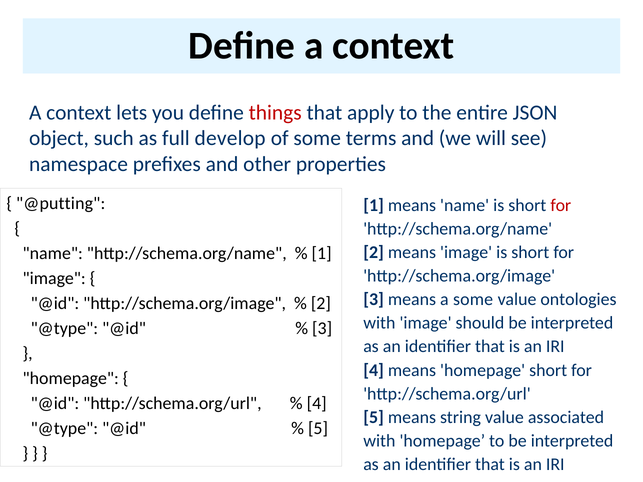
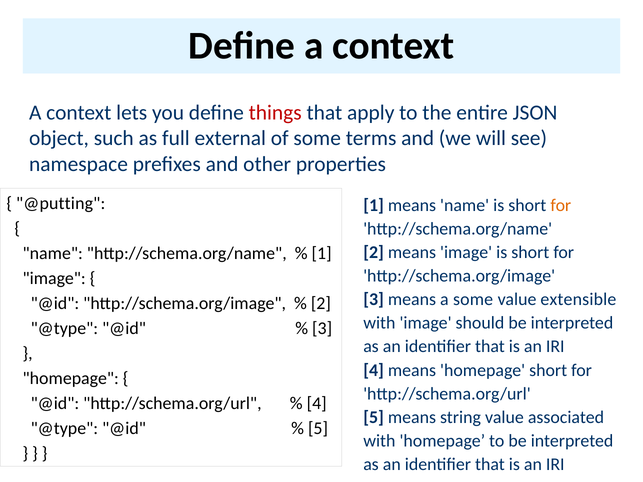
develop: develop -> external (230, 138)
for colour: red -> orange (561, 205)
ontologies: ontologies -> extensible (578, 300)
